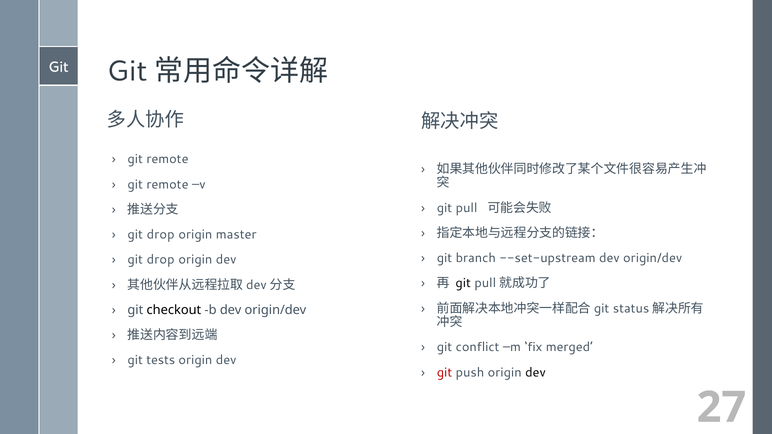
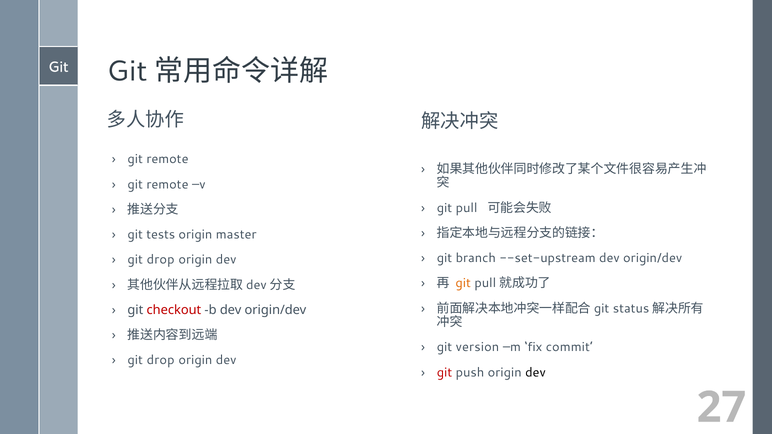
drop: drop -> tests (161, 235)
git colour: black -> orange (463, 283)
checkout colour: black -> red (174, 310)
conflict: conflict -> version (477, 348)
merged: merged -> commit (569, 348)
tests: tests -> drop (161, 361)
